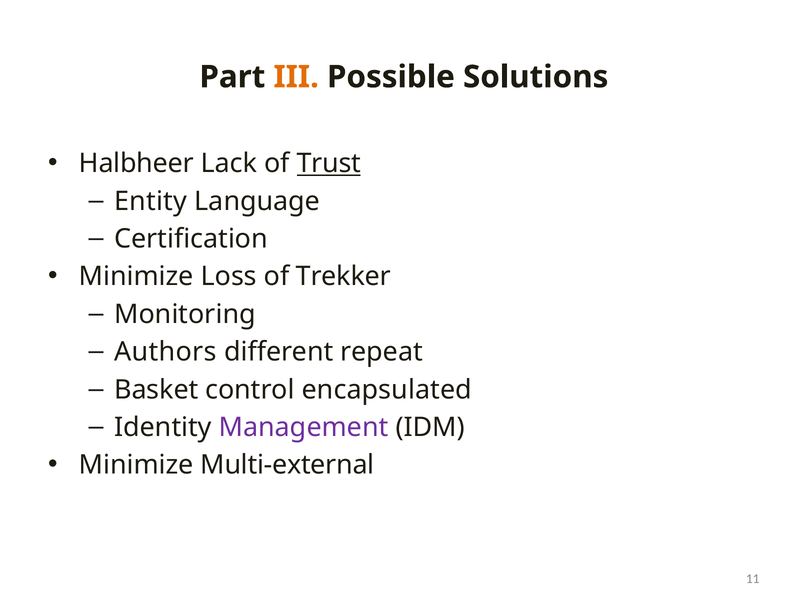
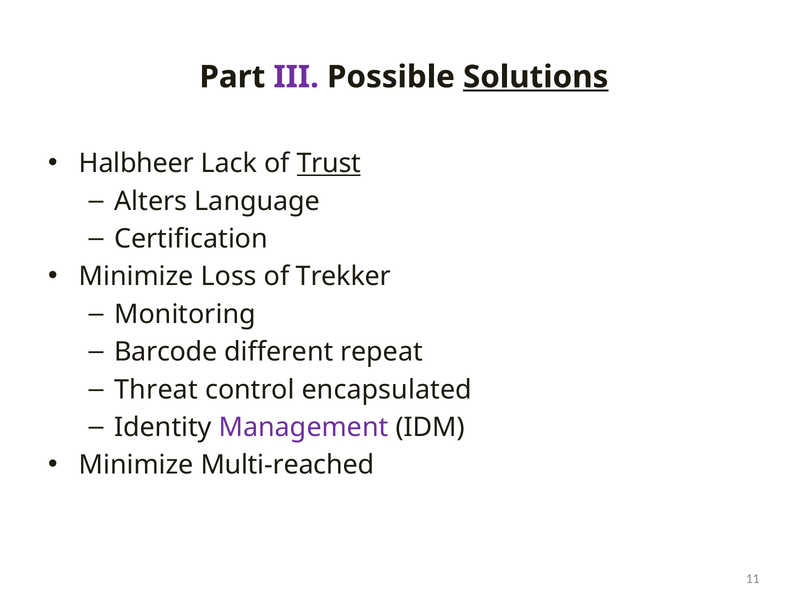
III colour: orange -> purple (296, 77)
Solutions underline: none -> present (536, 77)
Entity: Entity -> Alters (151, 201)
Authors: Authors -> Barcode (166, 352)
Basket: Basket -> Threat (156, 390)
Multi-external: Multi-external -> Multi-reached (287, 465)
